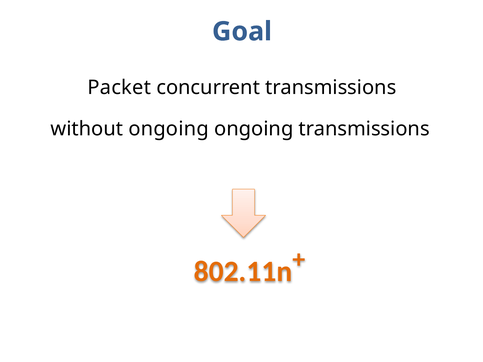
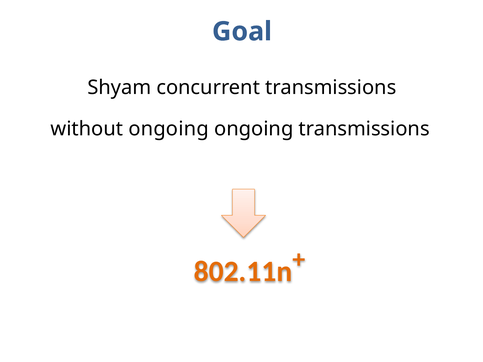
Packet: Packet -> Shyam (119, 87)
